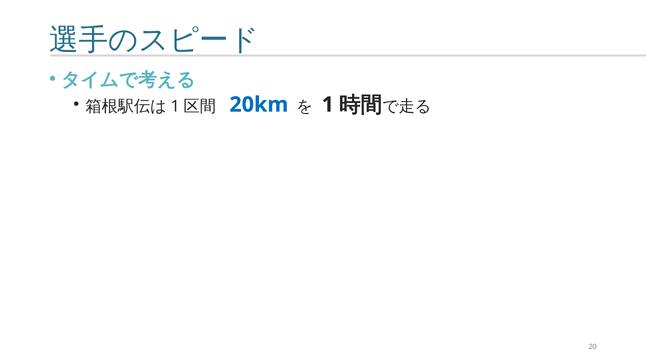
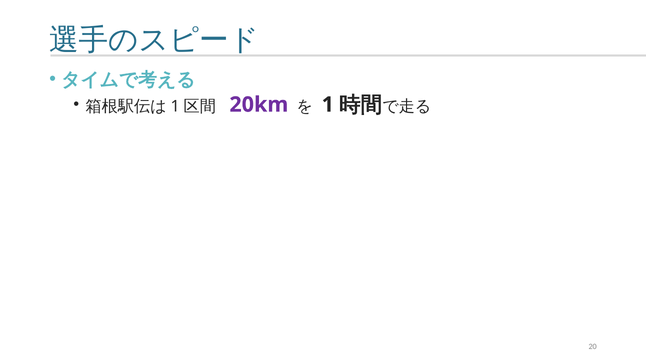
20km colour: blue -> purple (259, 105)
